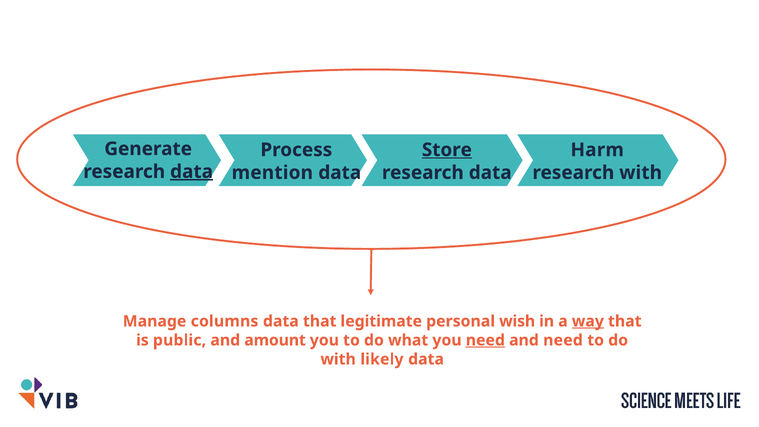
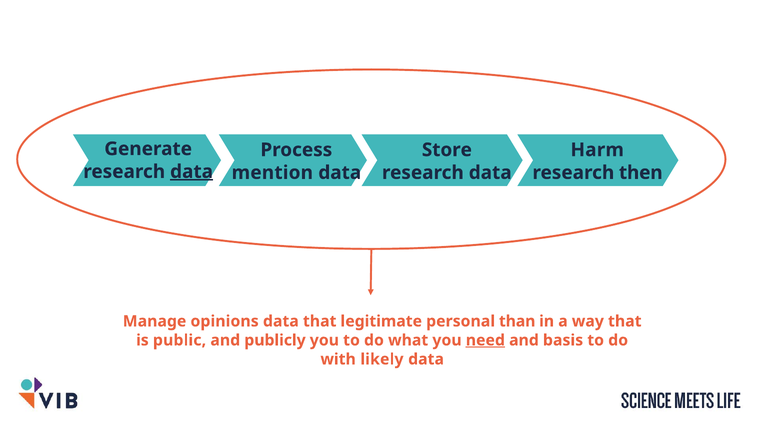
Store underline: present -> none (447, 150)
research with: with -> then (641, 173)
columns: columns -> opinions (225, 321)
wish: wish -> than (517, 321)
way underline: present -> none (588, 321)
amount: amount -> publicly (275, 340)
and need: need -> basis (563, 340)
